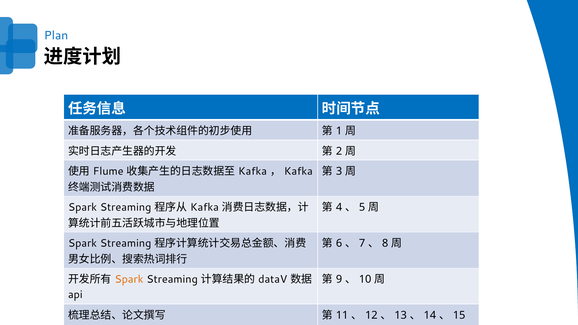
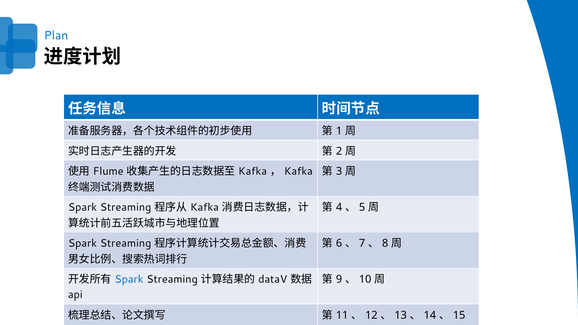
Spark colour: orange -> blue (129, 280)
